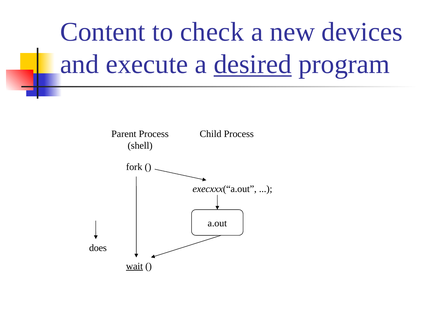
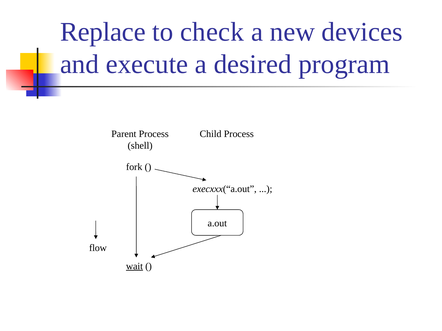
Content: Content -> Replace (103, 32)
desired underline: present -> none (253, 64)
does: does -> flow (98, 248)
